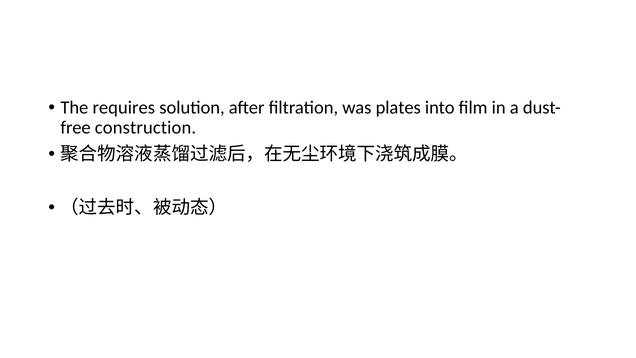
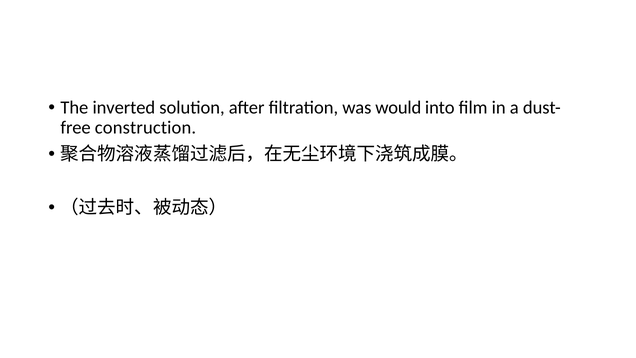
requires: requires -> inverted (124, 108)
plates: plates -> would (398, 108)
